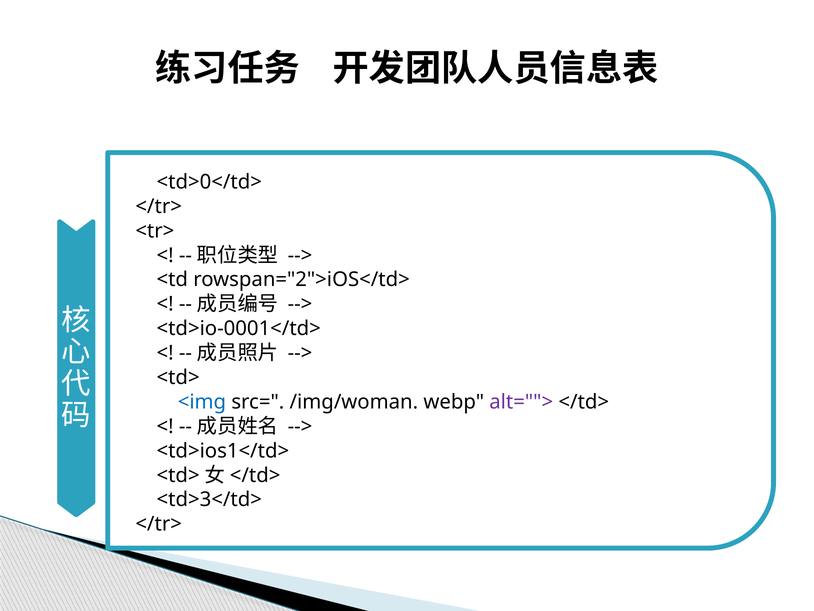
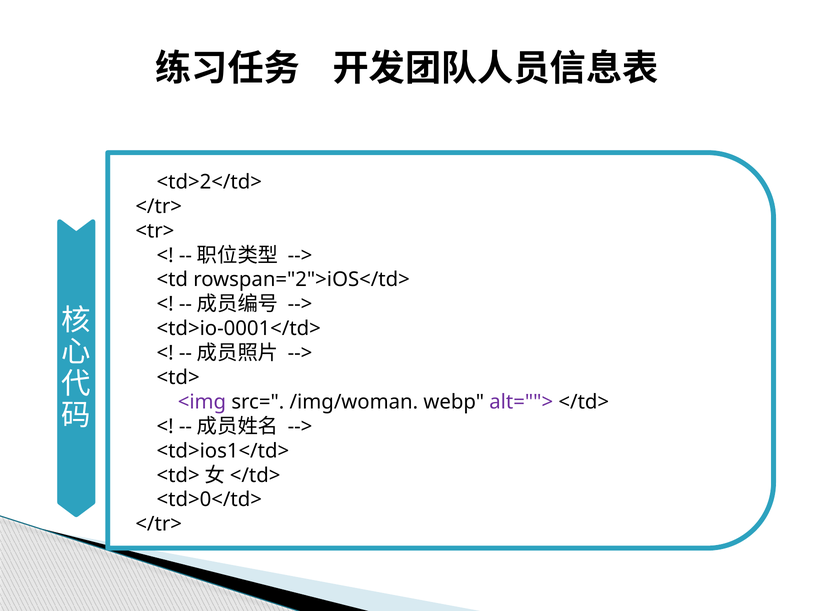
<td>0</td>: <td>0</td> -> <td>2</td> (209, 182)
<img colour: blue -> purple (202, 402)
<td>3</td>: <td>3</td> -> <td>0</td> (209, 499)
